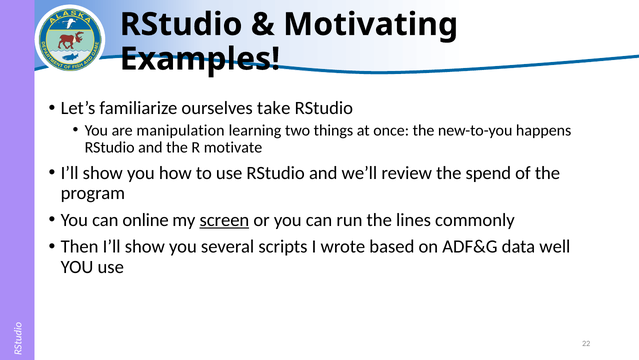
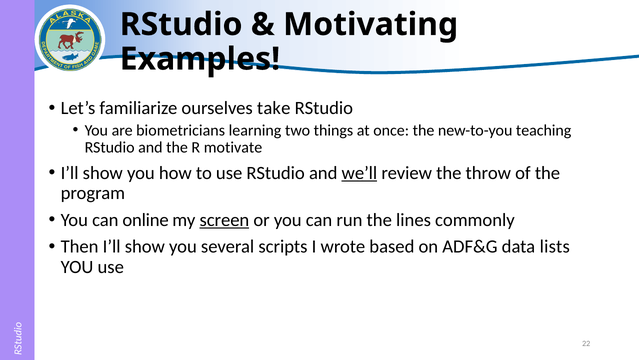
manipulation: manipulation -> biometricians (181, 130)
happens: happens -> teaching (544, 130)
we’ll underline: none -> present (359, 173)
spend: spend -> throw (488, 173)
well: well -> lists (555, 246)
